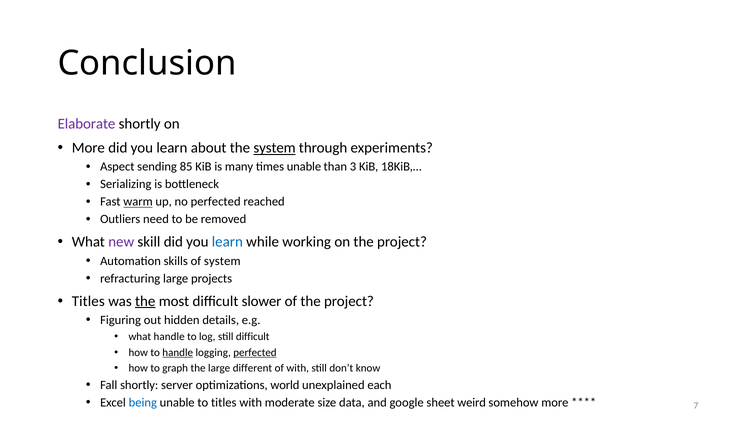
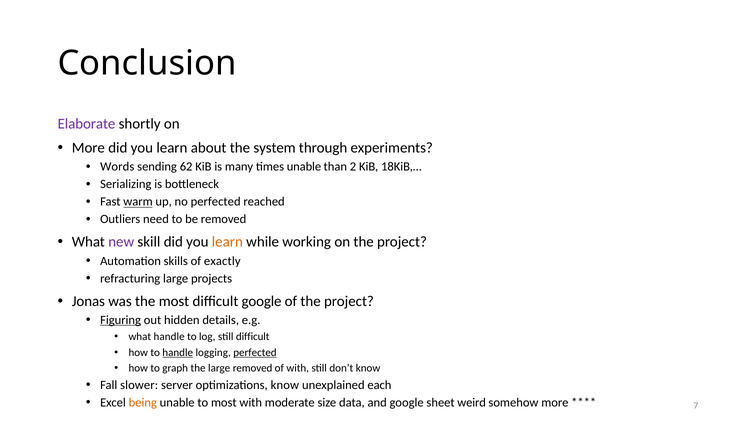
system underline: present -> none (275, 148)
Aspect: Aspect -> Words (117, 167)
85: 85 -> 62 (186, 167)
3: 3 -> 2 (353, 167)
learn colour: blue -> orange (227, 242)
of system: system -> exactly (222, 261)
Titles: Titles -> Jonas (88, 301)
the underline: present -> none (145, 301)
difficult slower: slower -> google (262, 301)
Figuring underline: none -> present (121, 320)
large different: different -> removed (253, 369)
Fall shortly: shortly -> slower (139, 385)
optimizations world: world -> know (285, 385)
being colour: blue -> orange (143, 403)
to titles: titles -> most (224, 403)
